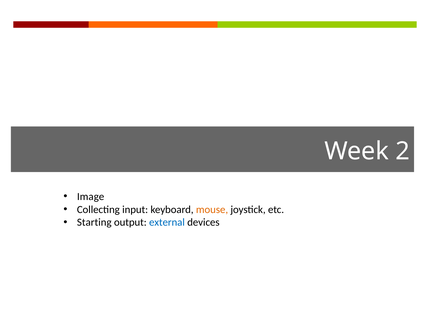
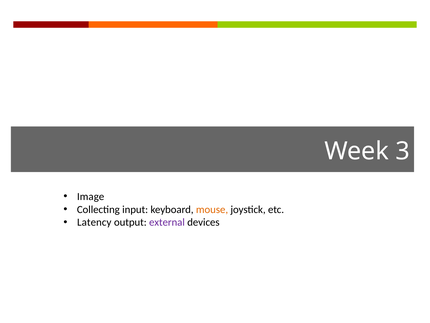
2: 2 -> 3 (403, 151)
Starting: Starting -> Latency (94, 222)
external colour: blue -> purple (167, 222)
